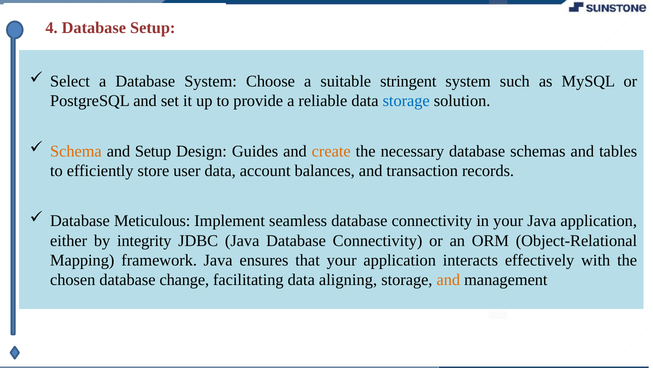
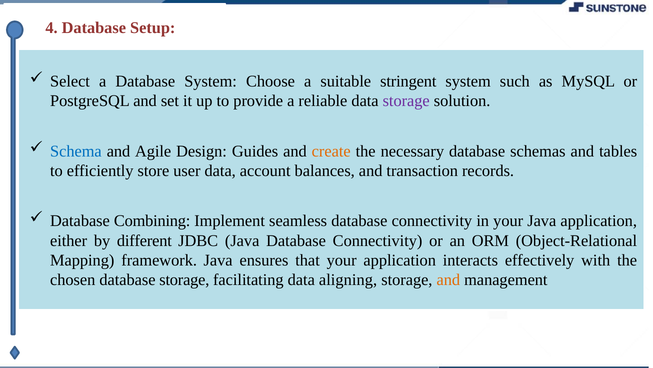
storage colour: blue -> purple (406, 101)
Schema colour: orange -> blue (76, 151)
and Setup: Setup -> Agile (153, 151)
Meticulous: Meticulous -> Combining (152, 221)
integrity: integrity -> different (144, 240)
database change: change -> storage (184, 279)
